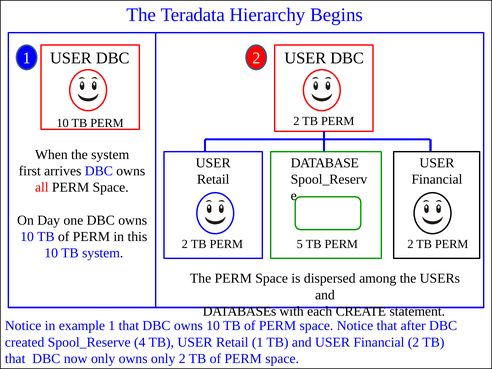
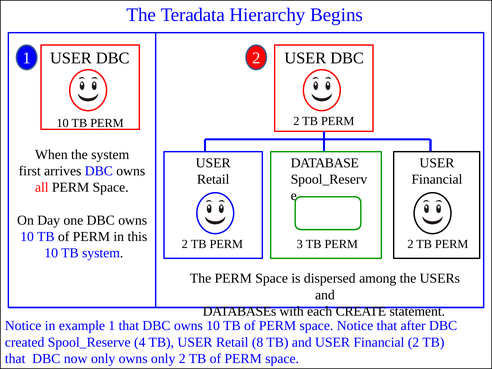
5: 5 -> 3 (300, 244)
Retail 1: 1 -> 8 (258, 342)
